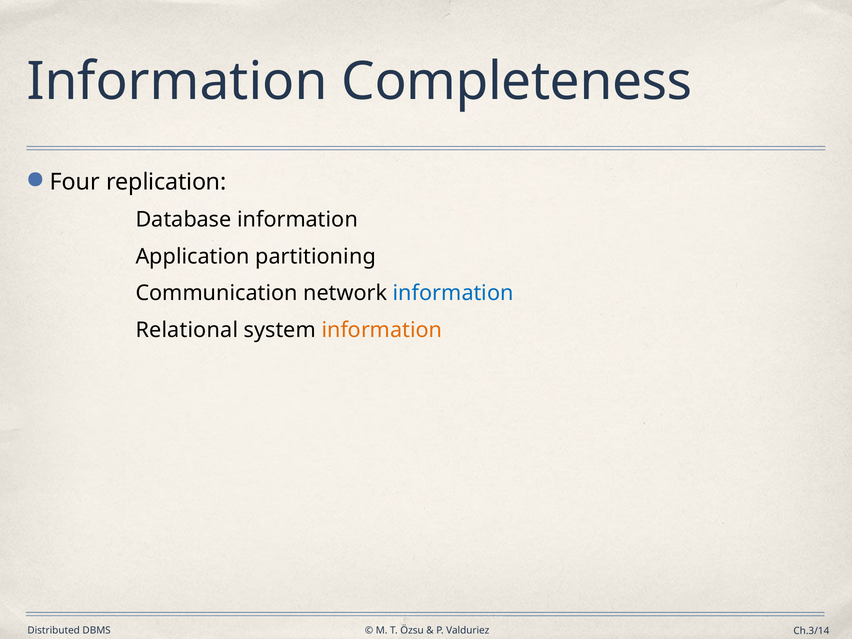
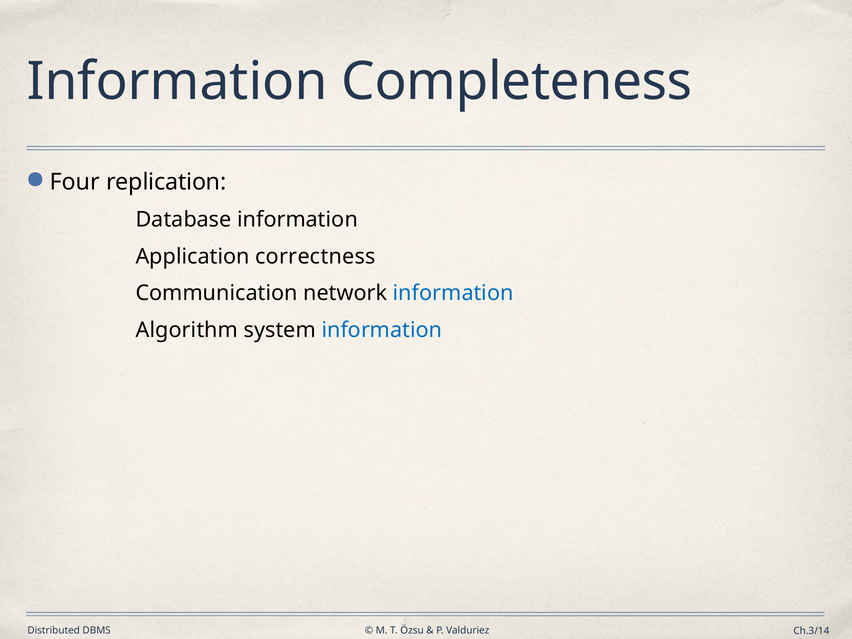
partitioning: partitioning -> correctness (315, 256)
Relational: Relational -> Algorithm (187, 330)
information colour: orange -> blue (382, 330)
